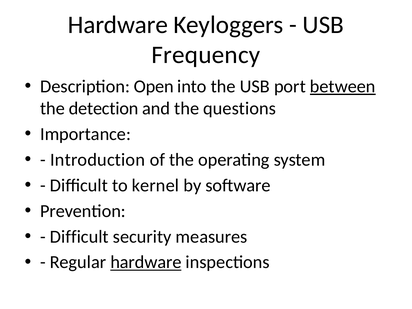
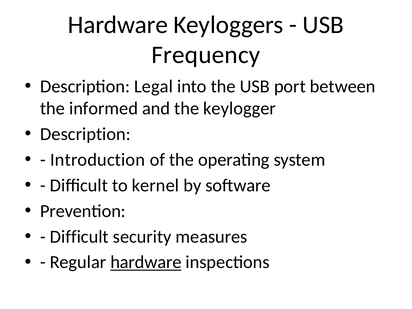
Open: Open -> Legal (154, 86)
between underline: present -> none (343, 86)
detection: detection -> informed (104, 108)
questions: questions -> keylogger (240, 108)
Importance: Importance -> Description (86, 134)
